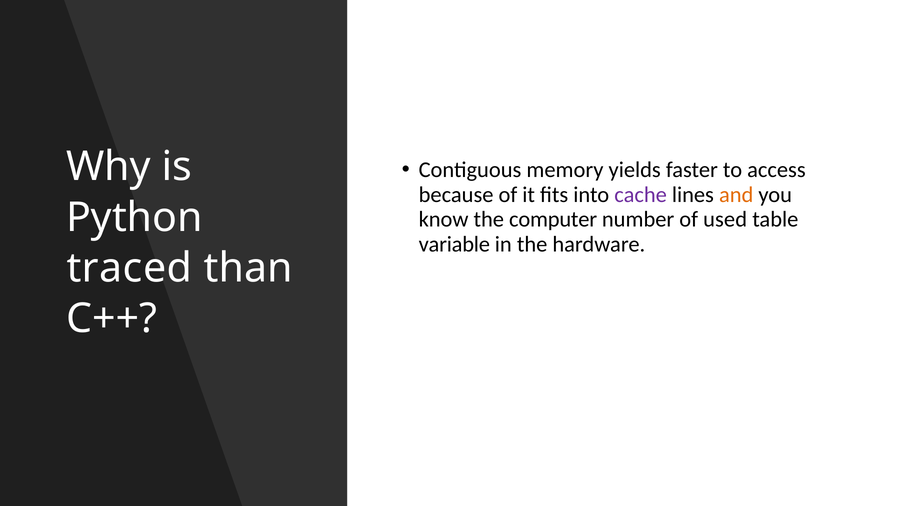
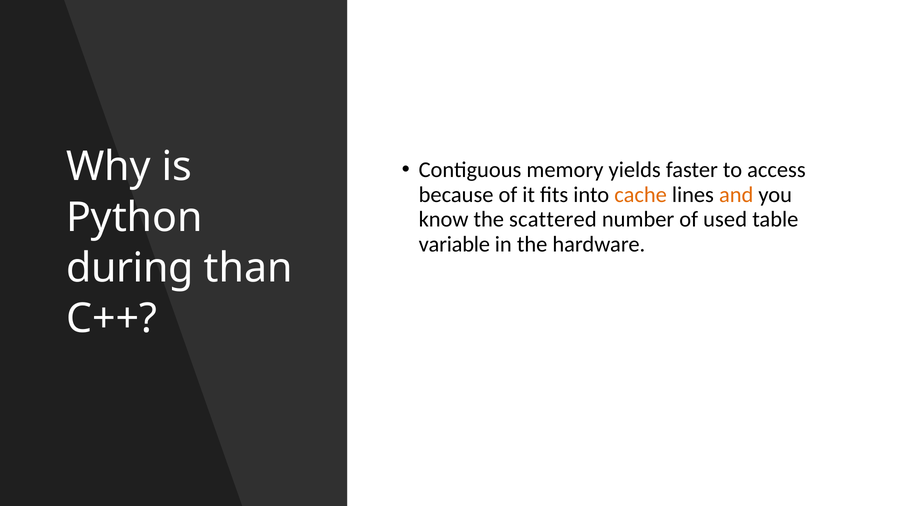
cache colour: purple -> orange (641, 195)
computer: computer -> scattered (553, 219)
traced: traced -> during (130, 268)
